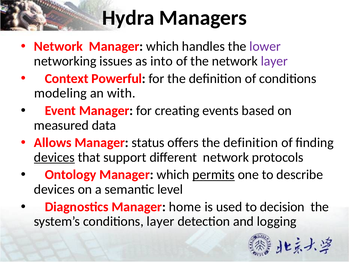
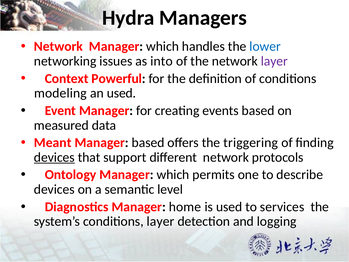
lower colour: purple -> blue (265, 46)
an with: with -> used (121, 93)
Allows: Allows -> Meant (53, 143)
Manager status: status -> based (148, 143)
offers the definition: definition -> triggering (251, 143)
permits underline: present -> none (214, 175)
decision: decision -> services (282, 207)
